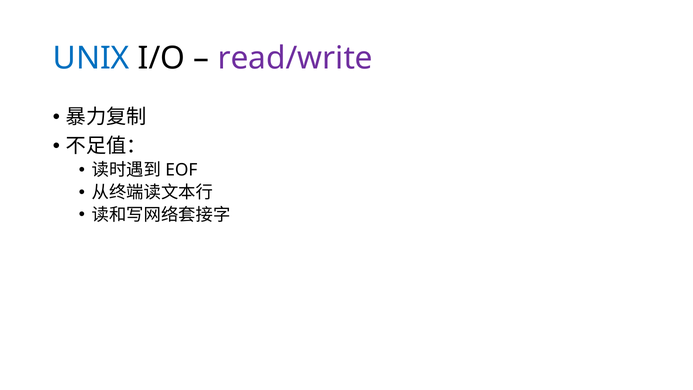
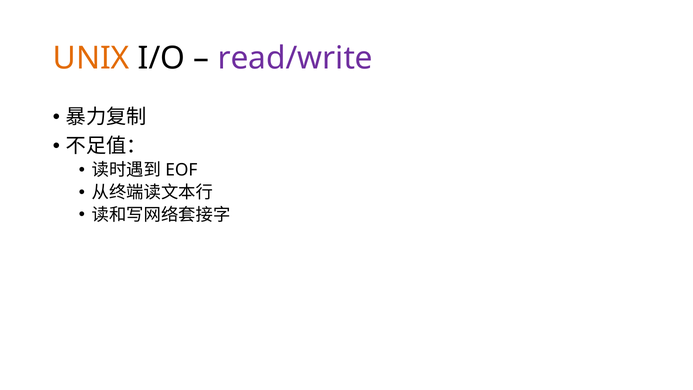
UNIX colour: blue -> orange (91, 58)
